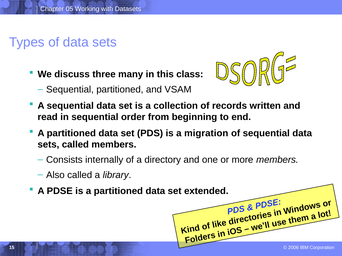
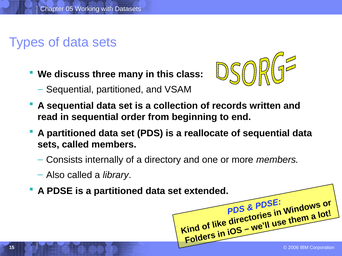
migration: migration -> reallocate (206, 133)
